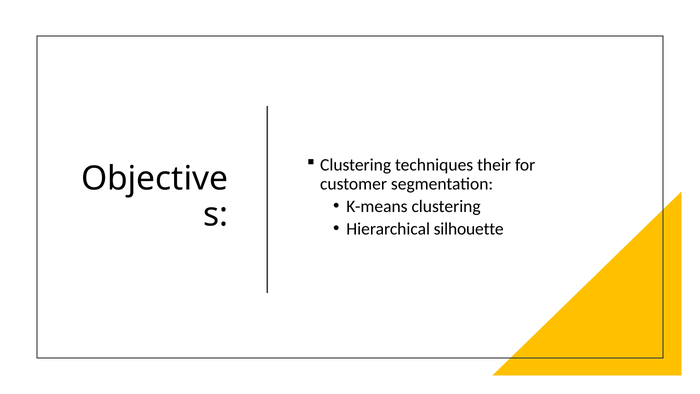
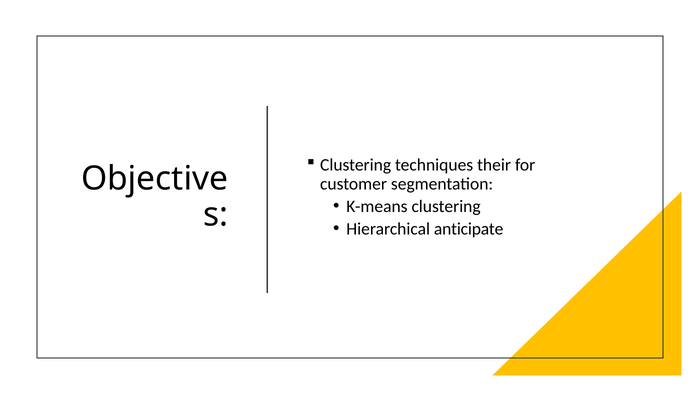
silhouette: silhouette -> anticipate (469, 229)
